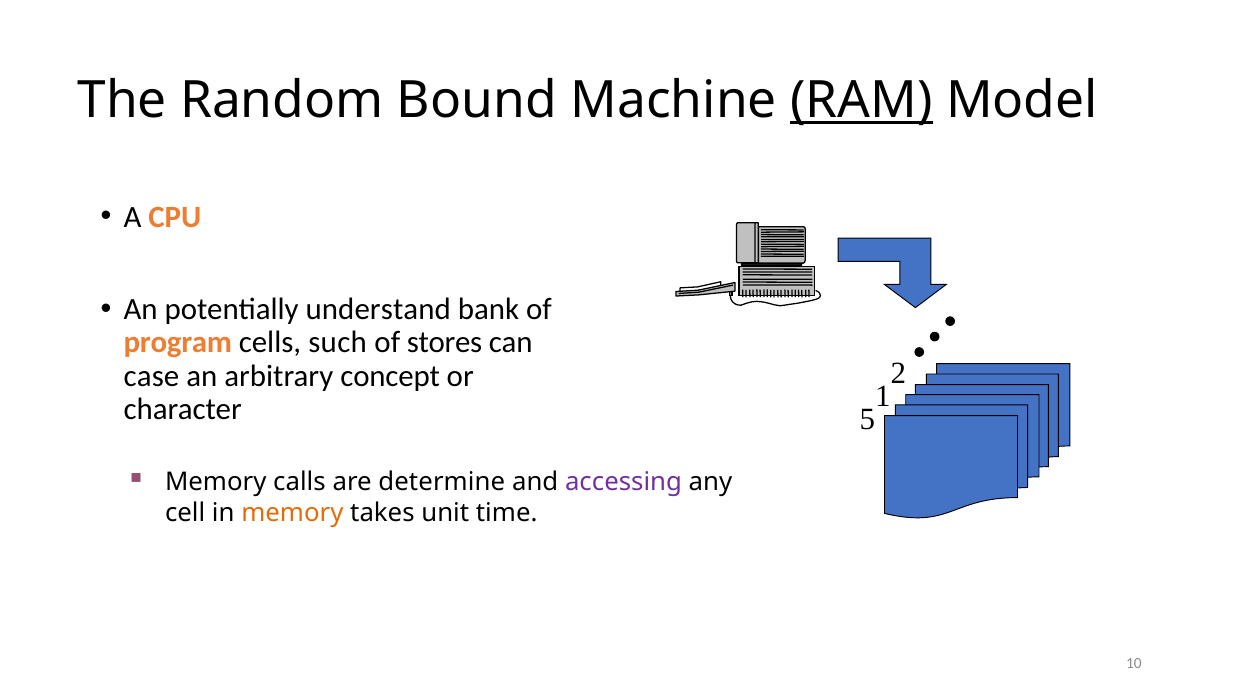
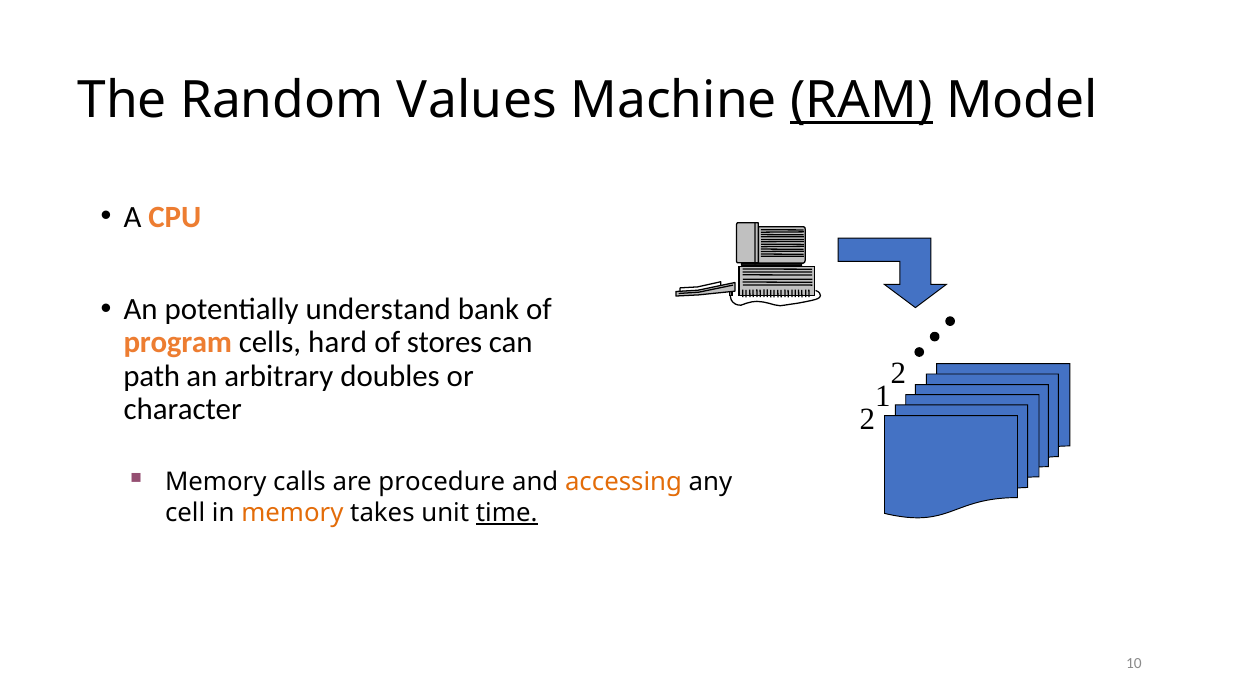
Bound: Bound -> Values (477, 101)
such: such -> hard (338, 343)
case: case -> path (152, 376)
concept: concept -> doubles (390, 376)
character 5: 5 -> 2 (867, 420)
determine: determine -> procedure (442, 482)
accessing colour: purple -> orange (623, 482)
time underline: none -> present (507, 513)
